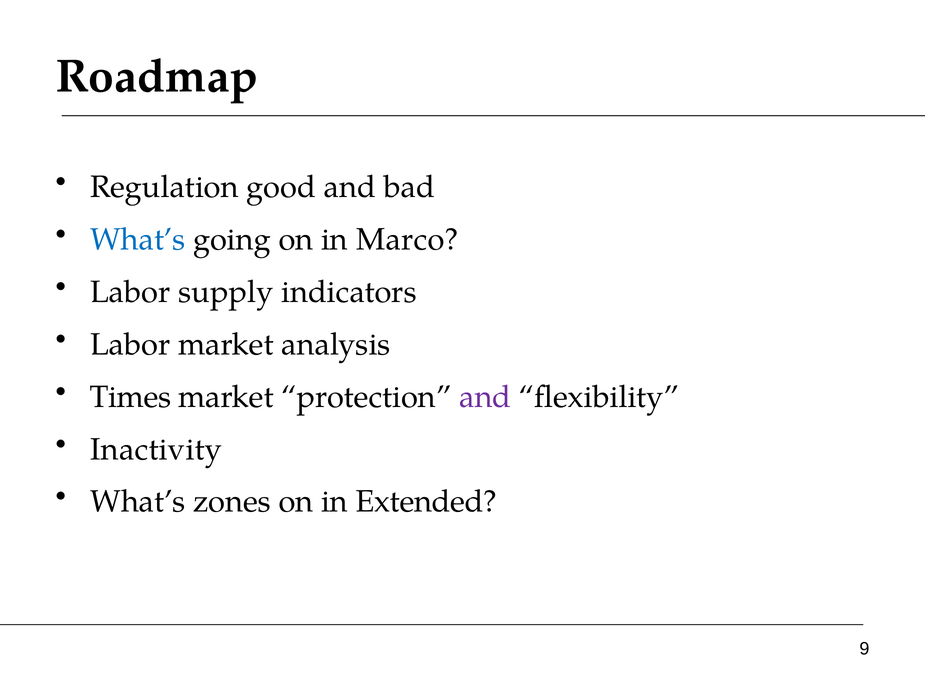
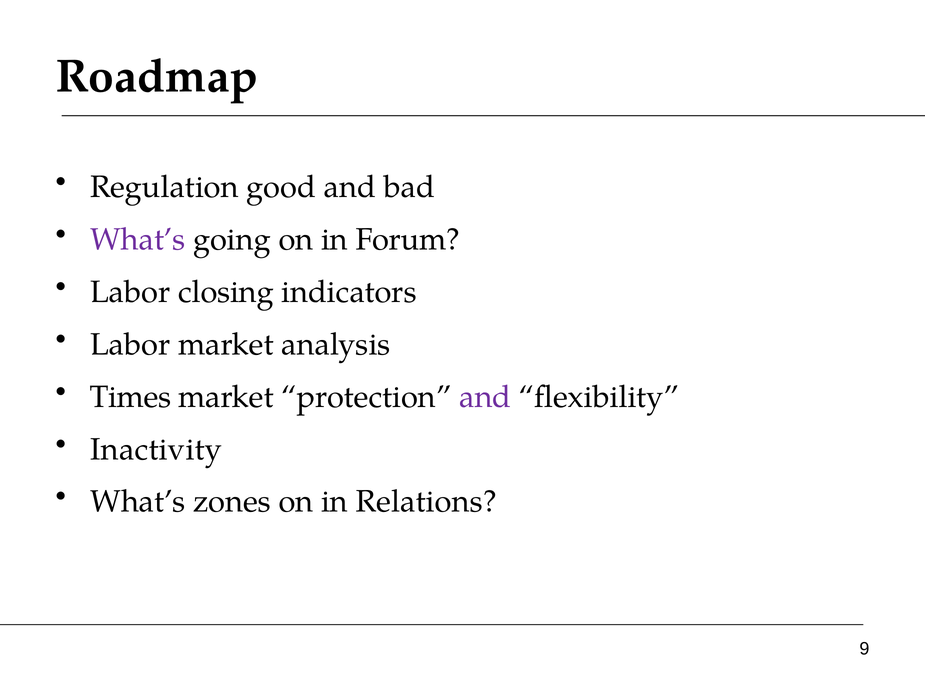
What’s colour: blue -> purple (138, 240)
Marco: Marco -> Forum (408, 240)
supply: supply -> closing (226, 292)
Extended: Extended -> Relations (426, 502)
